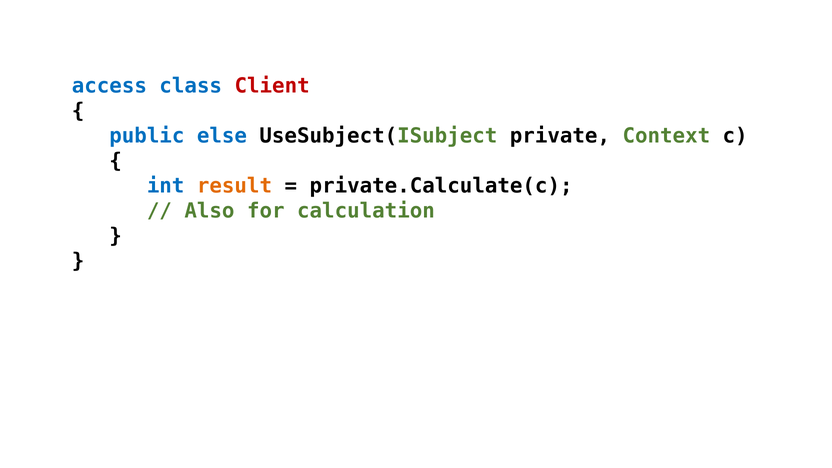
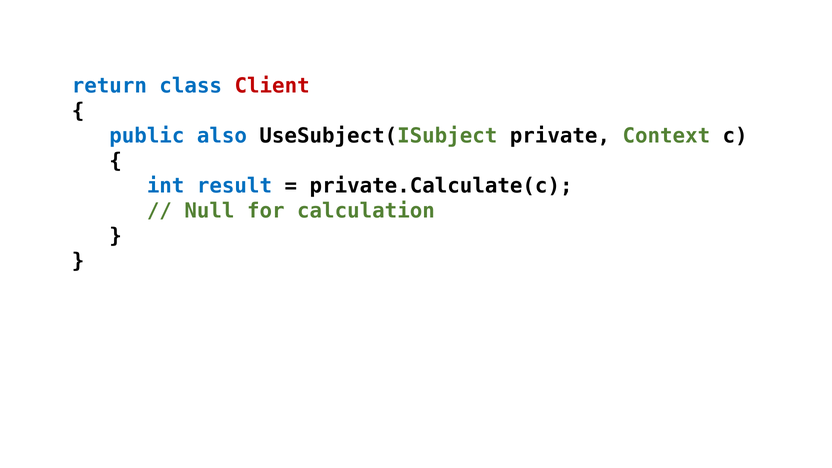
access: access -> return (109, 86)
else: else -> also (222, 136)
result colour: orange -> blue (234, 186)
Also: Also -> Null (209, 211)
